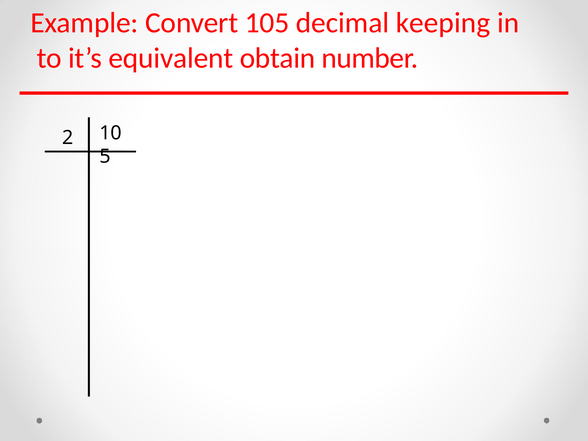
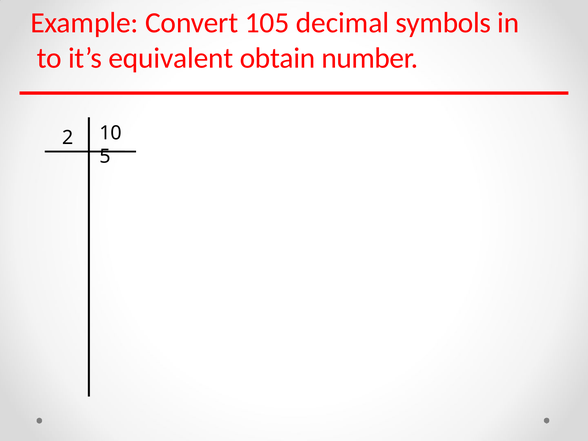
keeping: keeping -> symbols (443, 23)
